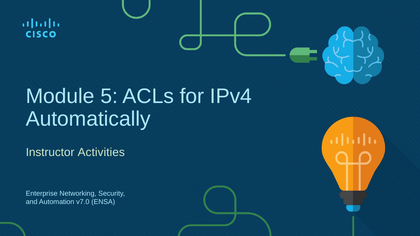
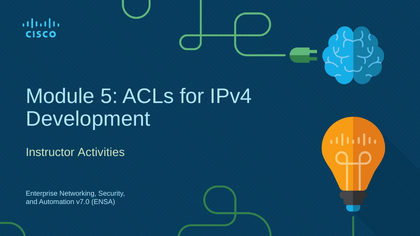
Automatically: Automatically -> Development (88, 119)
